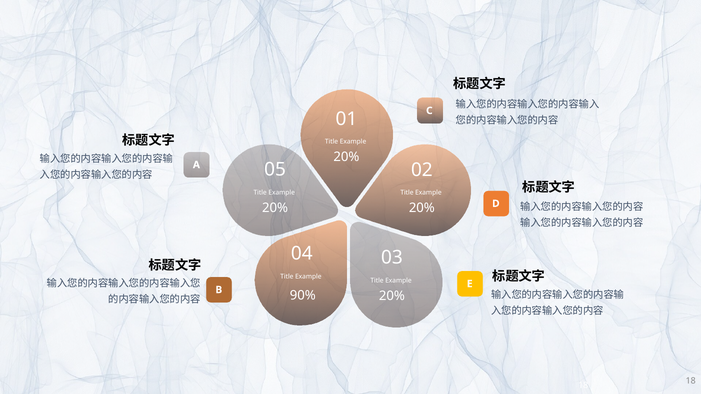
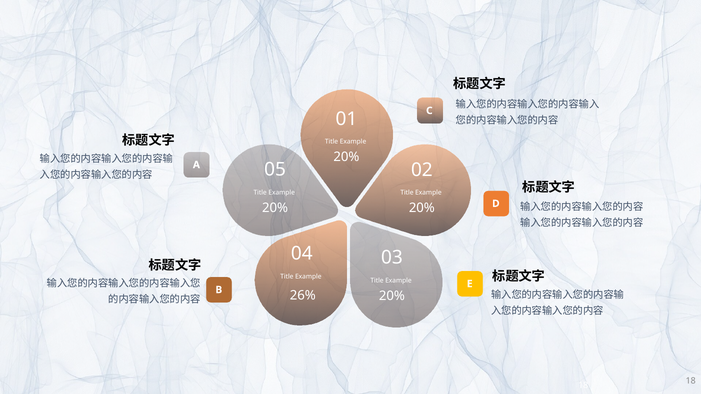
90%: 90% -> 26% (303, 296)
